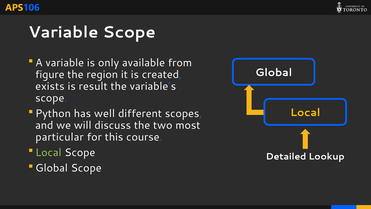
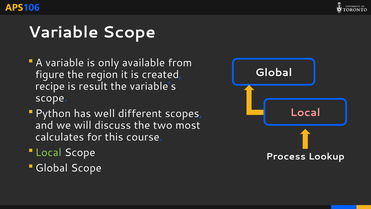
exists: exists -> recipe (50, 86)
Local colour: yellow -> pink (305, 112)
particular: particular -> calculates (60, 137)
Detailed: Detailed -> Process (286, 156)
